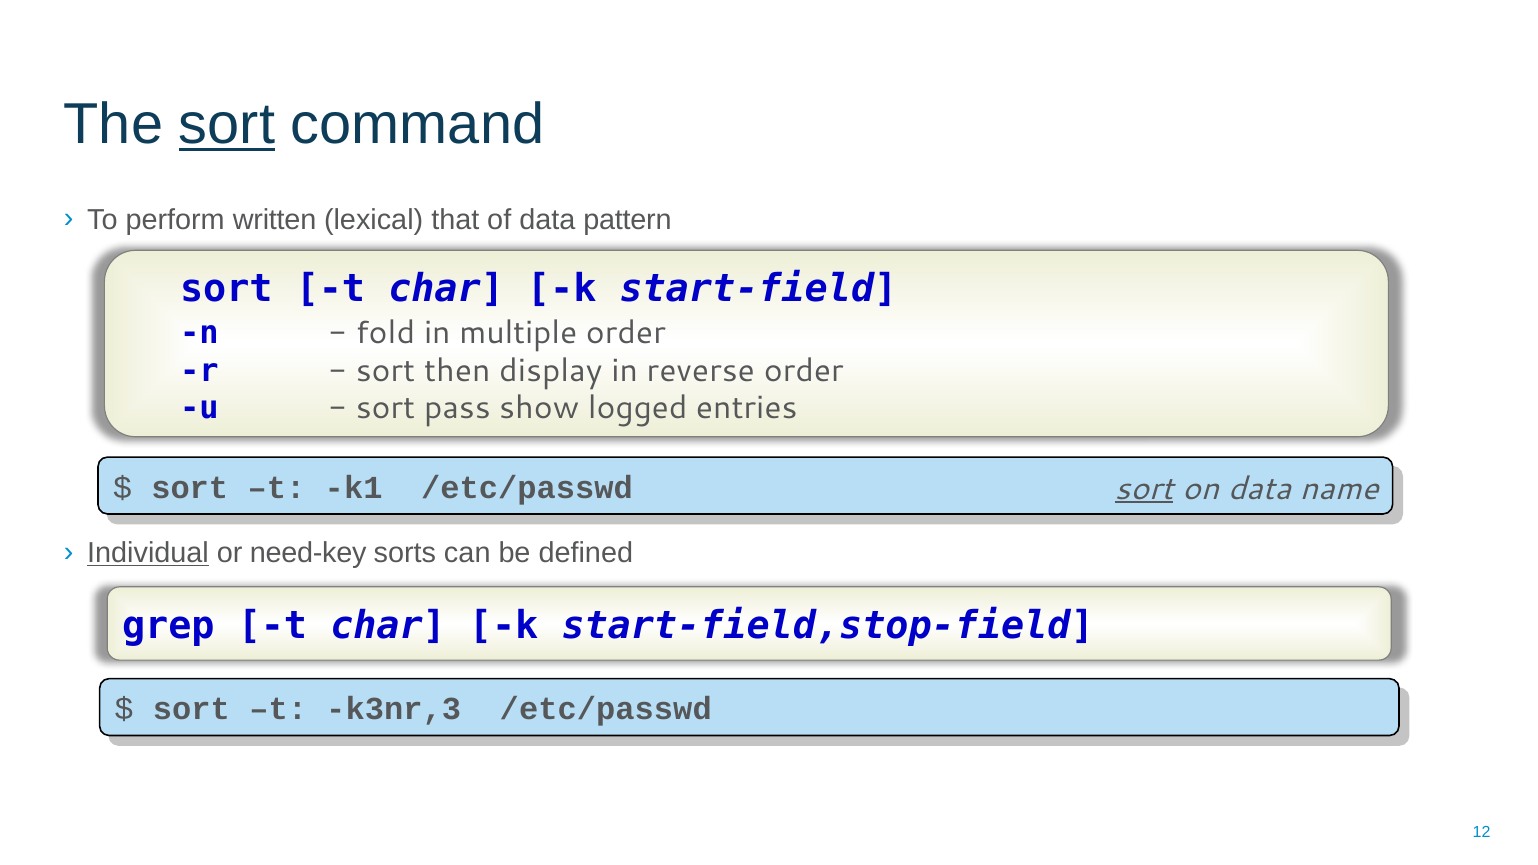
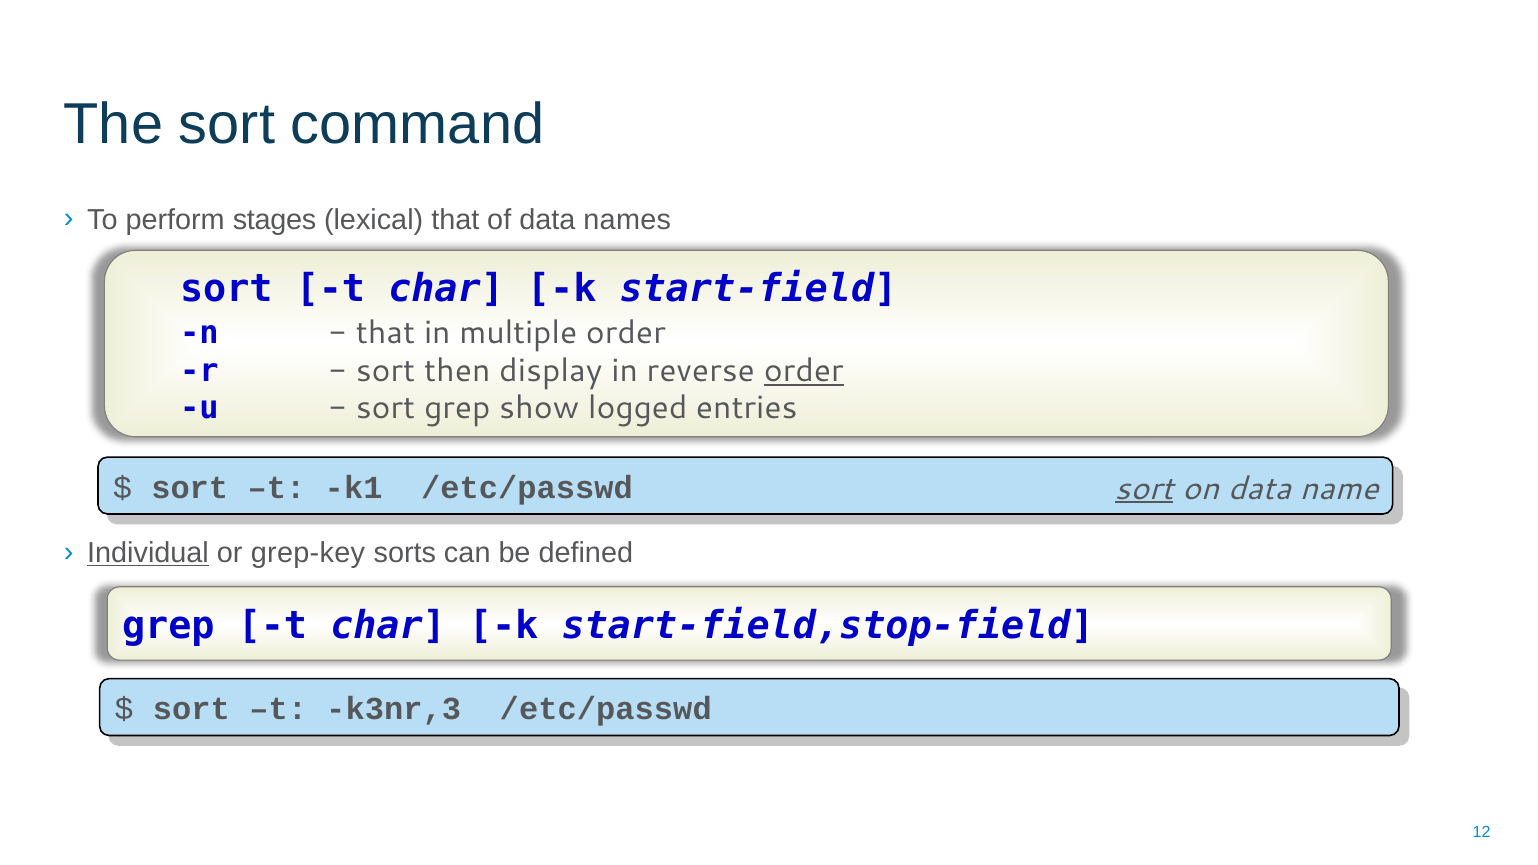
sort underline: present -> none (227, 125)
written: written -> stages (275, 220)
pattern: pattern -> names (627, 220)
fold: fold -> that (386, 333)
order underline: none -> present (804, 371)
sort pass: pass -> grep (457, 408)
need-key: need-key -> grep-key (308, 553)
